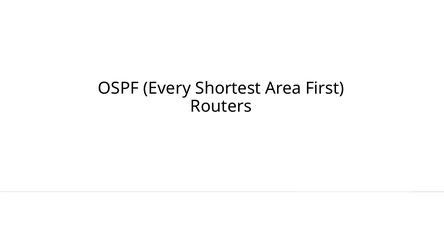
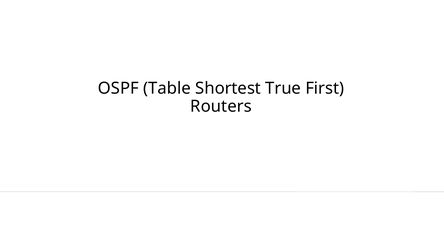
Every: Every -> Table (167, 88)
Area: Area -> True (283, 88)
